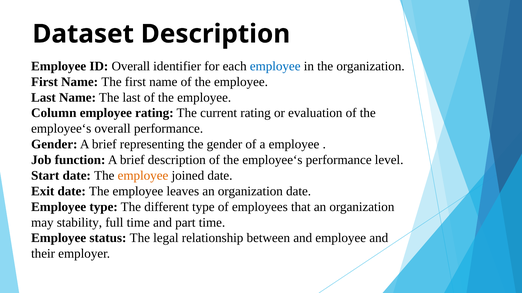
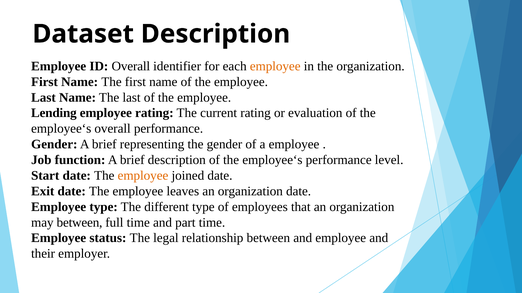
employee colour: blue -> orange (275, 66)
Column: Column -> Lending (54, 113)
may stability: stability -> between (80, 223)
